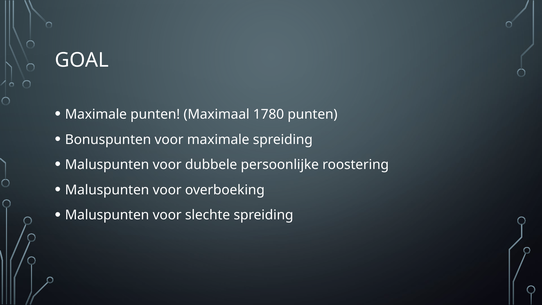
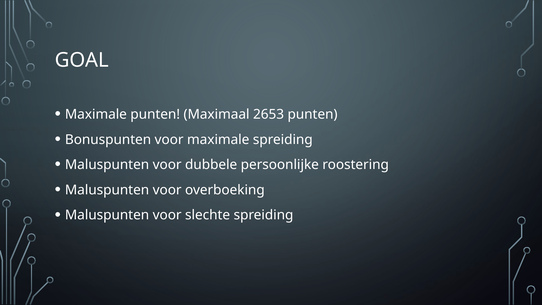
1780: 1780 -> 2653 (269, 114)
